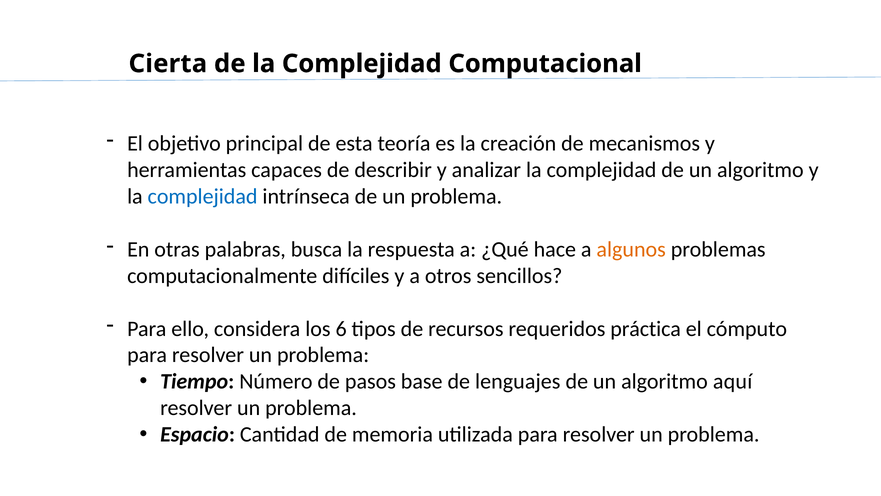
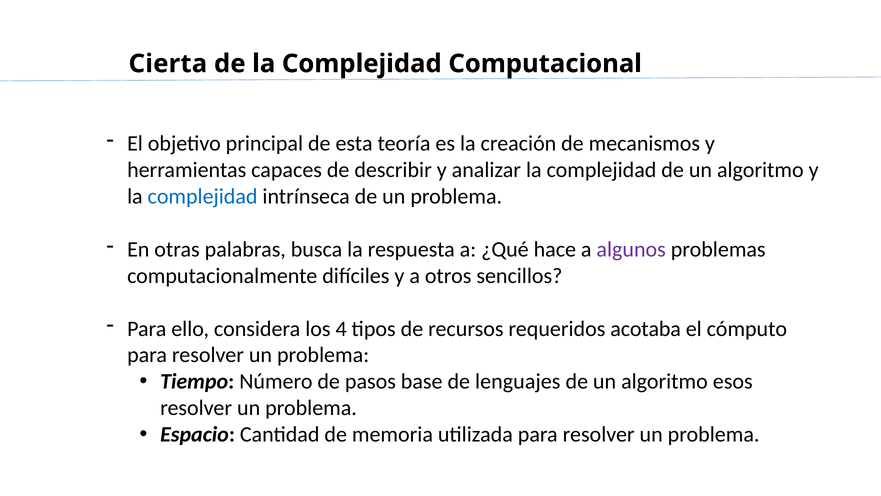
algunos colour: orange -> purple (631, 249)
6: 6 -> 4 (341, 328)
práctica: práctica -> acotaba (646, 328)
aquí: aquí -> esos (733, 381)
